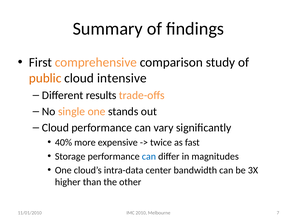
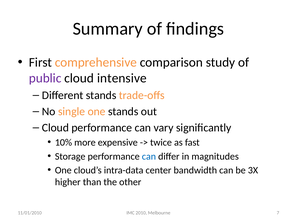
public colour: orange -> purple (45, 78)
Different results: results -> stands (101, 95)
40%: 40% -> 10% (63, 142)
